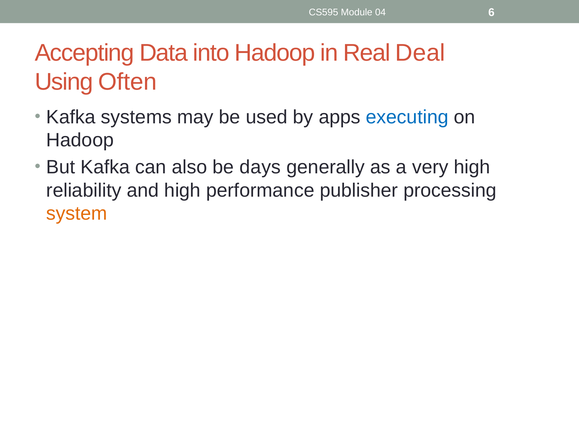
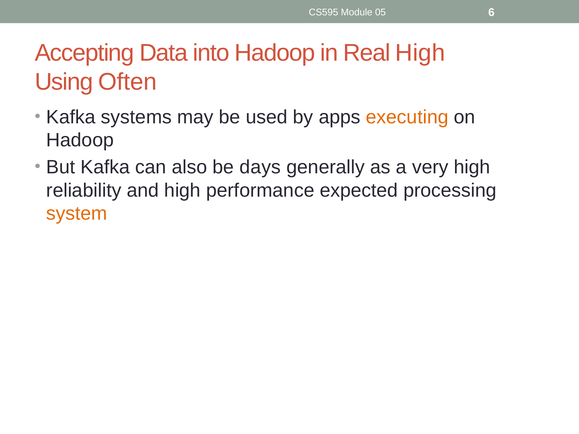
04: 04 -> 05 (381, 12)
Real Deal: Deal -> High (420, 53)
executing colour: blue -> orange (407, 117)
publisher: publisher -> expected (359, 190)
